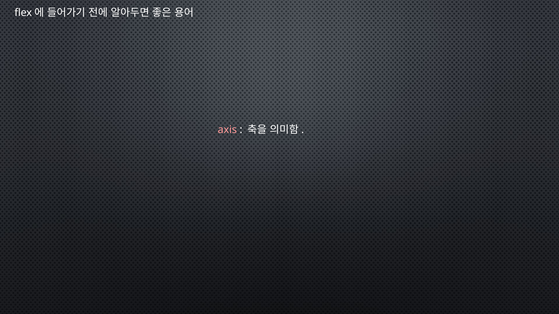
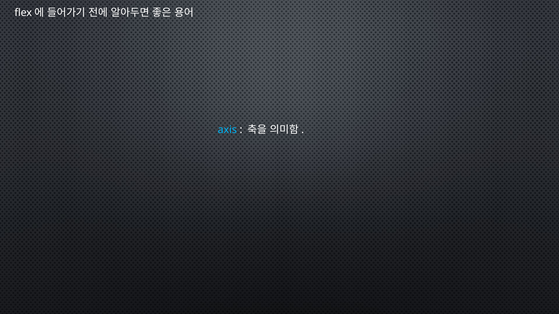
axis colour: pink -> light blue (227, 130)
